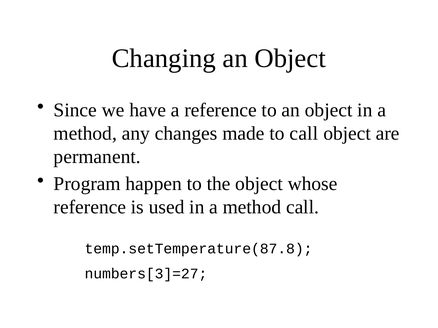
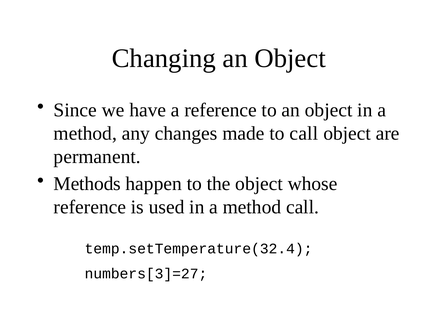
Program: Program -> Methods (87, 184)
temp.setTemperature(87.8: temp.setTemperature(87.8 -> temp.setTemperature(32.4 (199, 249)
